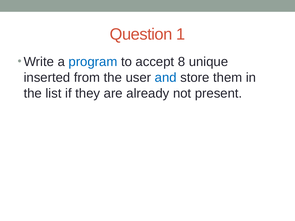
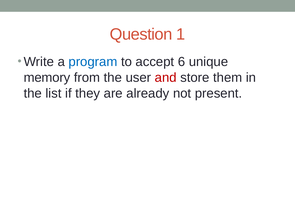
8: 8 -> 6 (182, 62)
inserted: inserted -> memory (47, 78)
and colour: blue -> red (166, 78)
